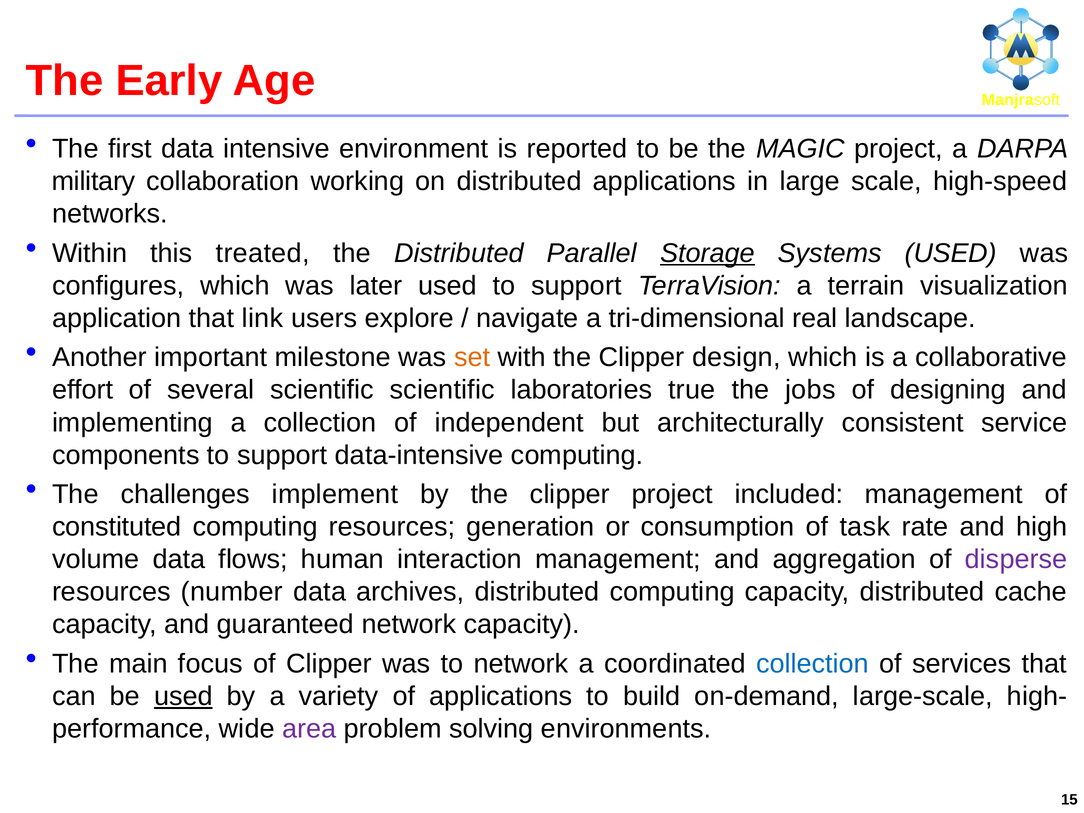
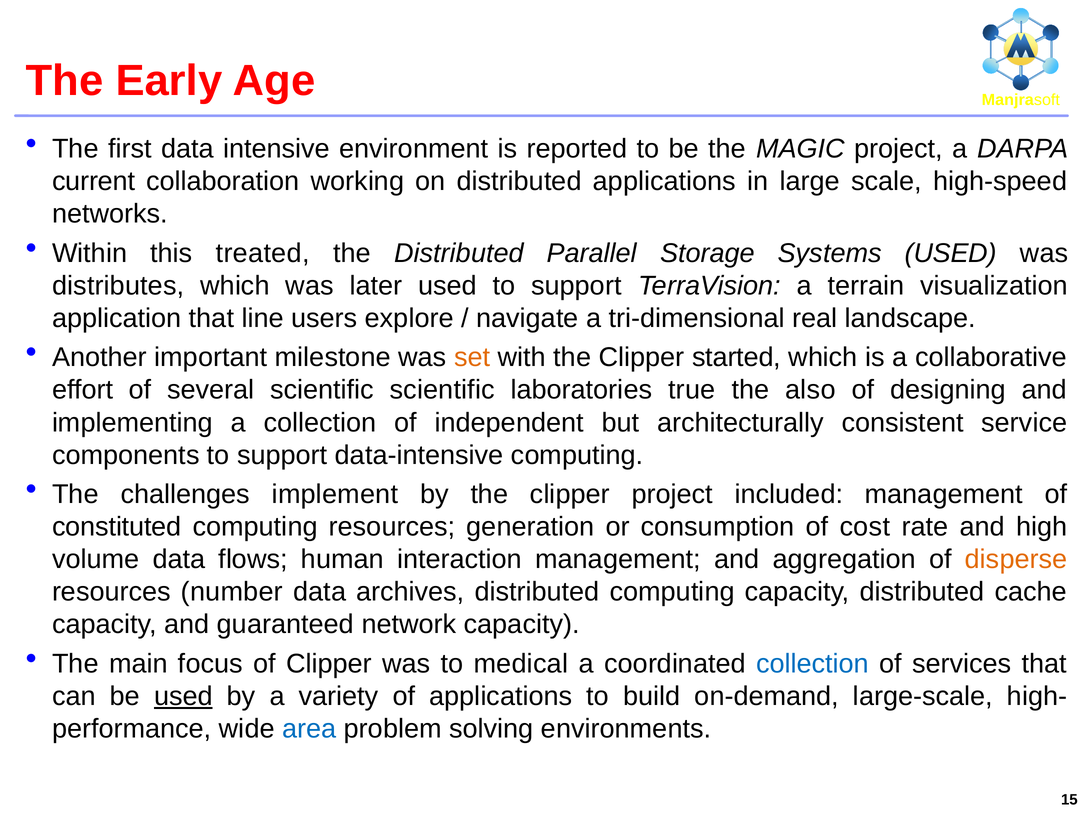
military: military -> current (94, 181)
Storage underline: present -> none (707, 253)
configures: configures -> distributes (118, 286)
link: link -> line (263, 318)
design: design -> started (737, 358)
jobs: jobs -> also (810, 390)
task: task -> cost (865, 527)
disperse colour: purple -> orange (1016, 559)
to network: network -> medical (521, 664)
area colour: purple -> blue (309, 729)
